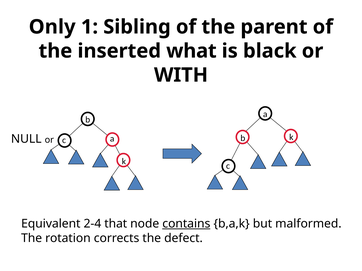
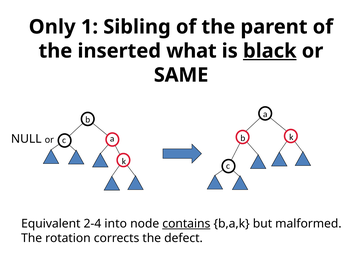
black underline: none -> present (270, 51)
WITH: WITH -> SAME (181, 75)
that: that -> into (116, 224)
